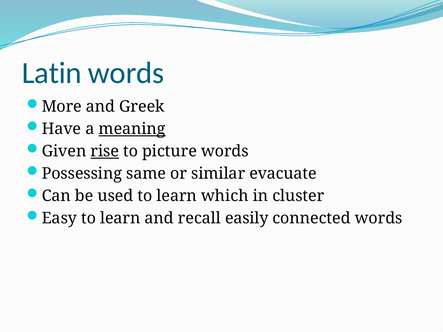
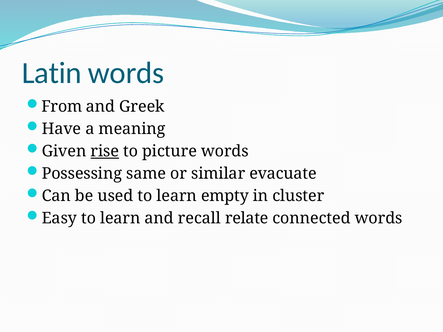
More: More -> From (62, 107)
meaning underline: present -> none (132, 129)
which: which -> empty (225, 196)
easily: easily -> relate (247, 219)
